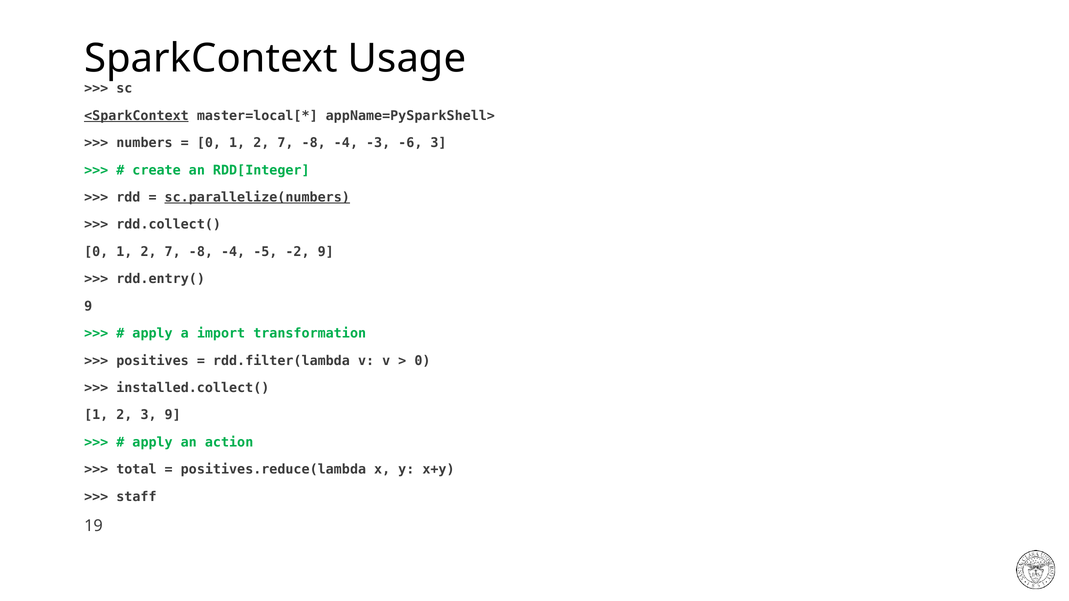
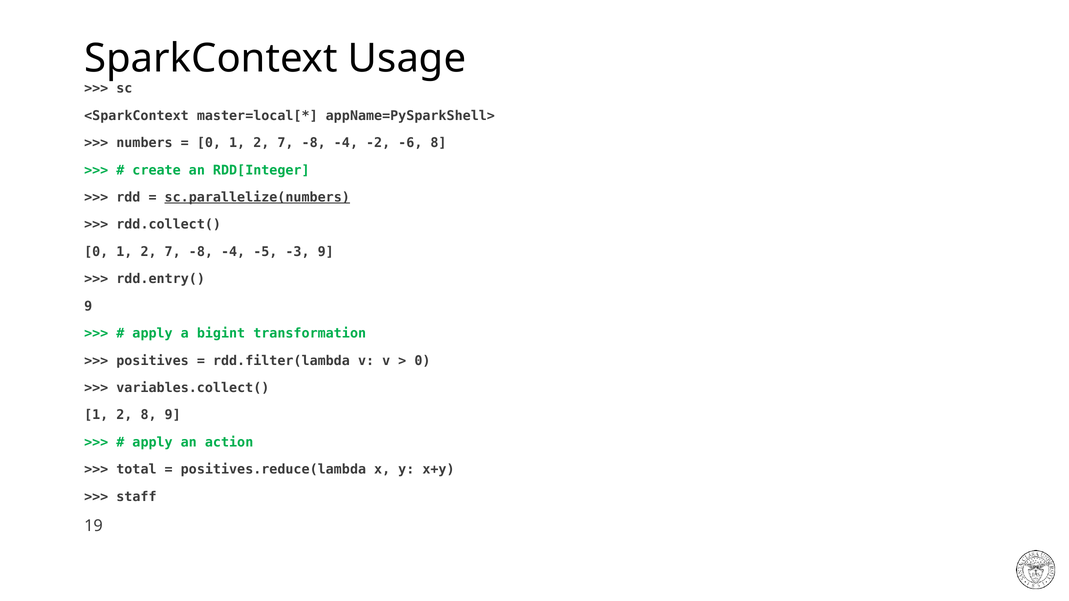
<SparkContext underline: present -> none (136, 116)
-3: -3 -> -2 (378, 143)
-6 3: 3 -> 8 (439, 143)
-2: -2 -> -3 (298, 252)
import: import -> bigint (221, 334)
installed.collect(: installed.collect( -> variables.collect( (193, 388)
2 3: 3 -> 8 (149, 415)
